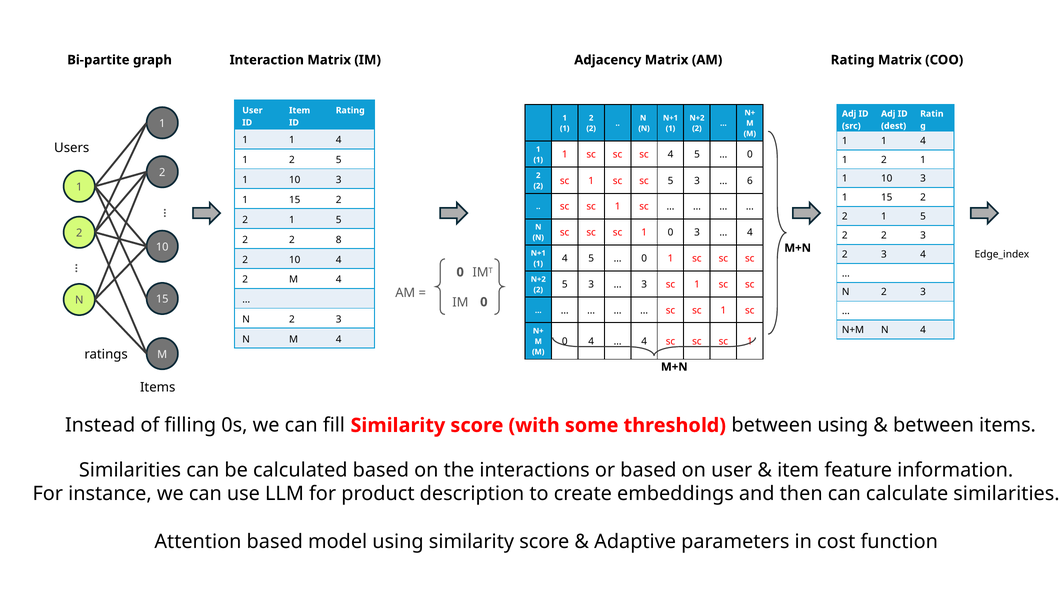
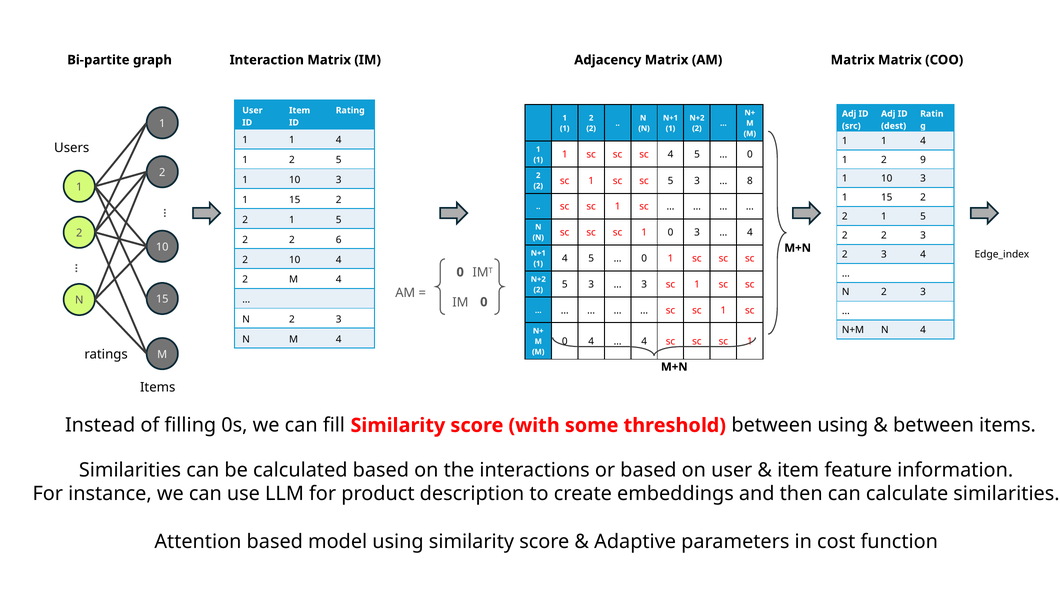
Rating: Rating -> Matrix (853, 60)
1 2 1: 1 -> 9 (923, 160)
6: 6 -> 8 (750, 181)
8: 8 -> 6 (339, 240)
